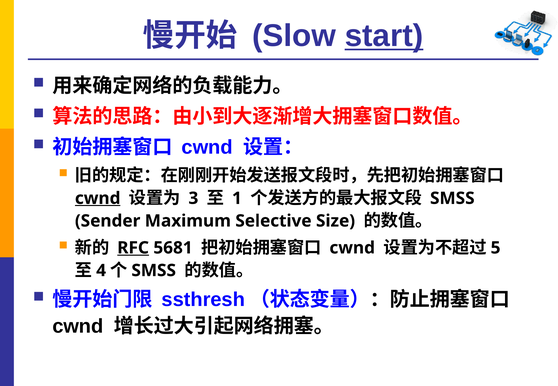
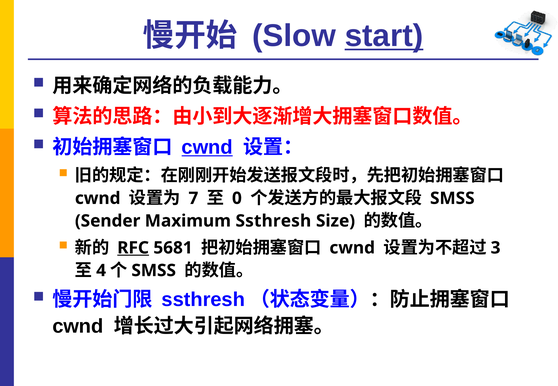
cwnd underline: none -> present (207, 147)
cwnd underline: present -> none (98, 198)
3: 3 -> 7 (193, 198)
1: 1 -> 0 (237, 198)
Maximum Selective: Selective -> Ssthresh (273, 221)
5: 5 -> 3 (496, 248)
